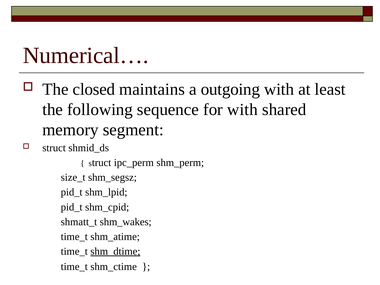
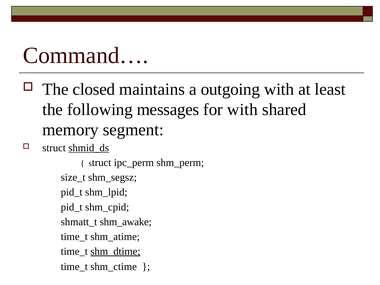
Numerical…: Numerical… -> Command… (86, 55)
sequence: sequence -> messages (168, 109)
shmid_ds underline: none -> present (89, 148)
shm_wakes: shm_wakes -> shm_awake (126, 222)
